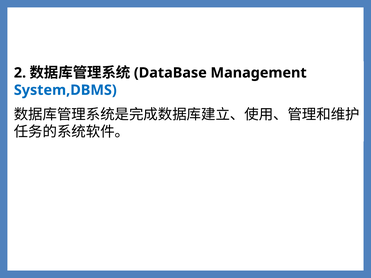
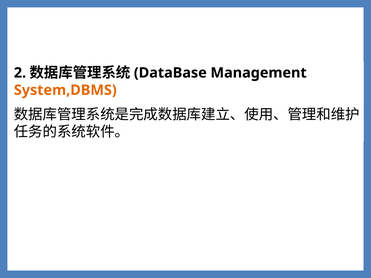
System,DBMS colour: blue -> orange (65, 90)
